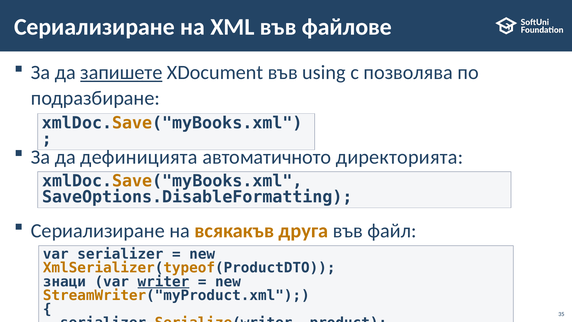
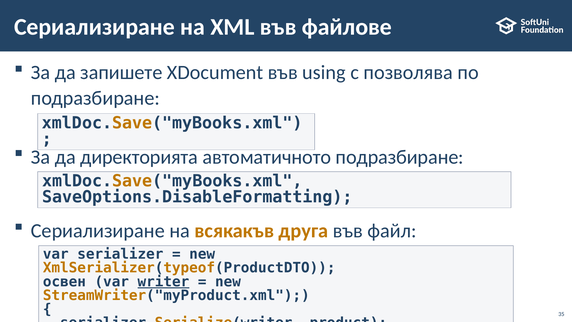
запишете underline: present -> none (121, 73)
дефиницията: дефиницията -> директорията (139, 157)
автоматичното директорията: директорията -> подразбиране (400, 157)
знаци: знаци -> освен (64, 281)
